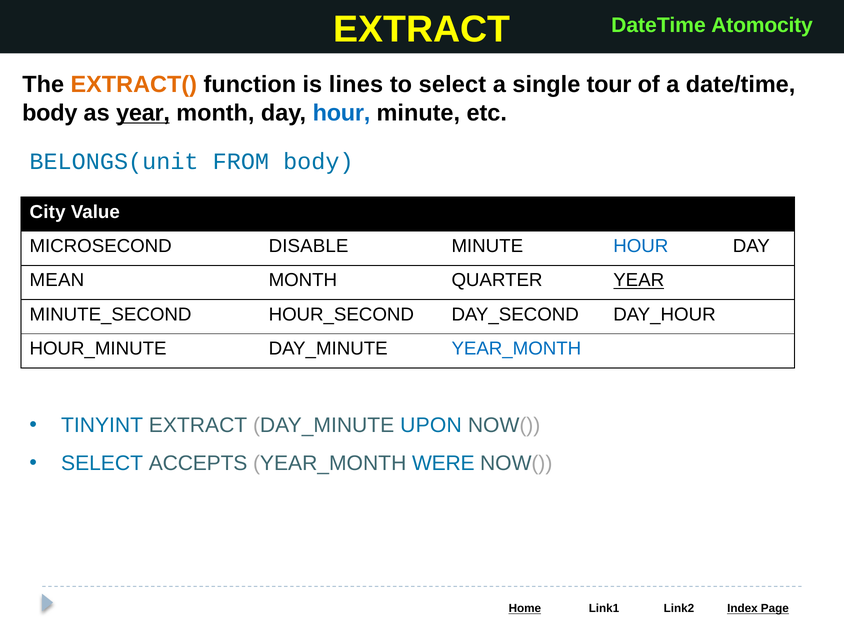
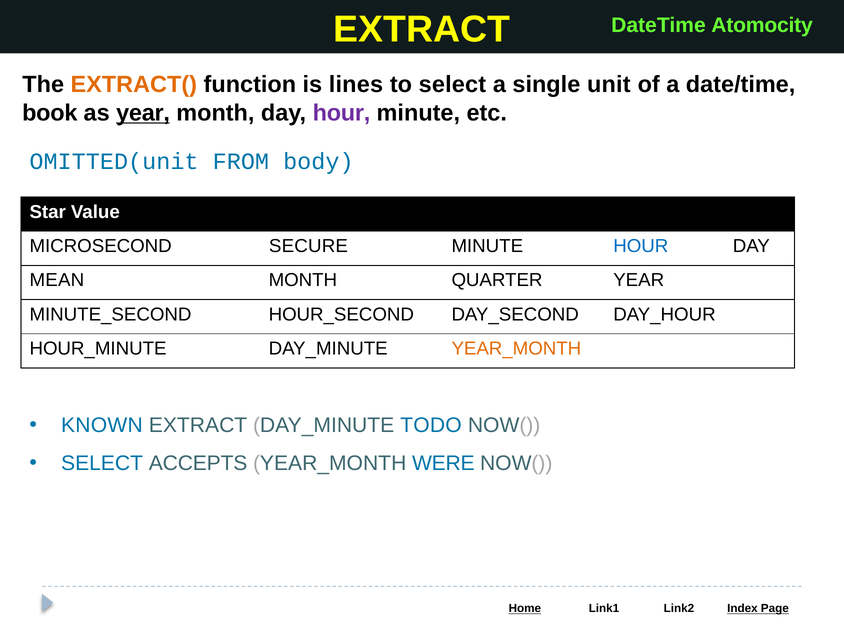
tour: tour -> unit (609, 85)
body: body -> book (50, 113)
hour colour: blue -> purple (341, 113)
BELONGS(unit: BELONGS(unit -> OMITTED(unit (114, 162)
City: City -> Star (48, 212)
DISABLE: DISABLE -> SECURE (308, 246)
YEAR underline: present -> none (639, 280)
YEAR_MONTH colour: blue -> orange (516, 349)
TINYINT: TINYINT -> KNOWN (102, 425)
UPON: UPON -> TODO (431, 425)
